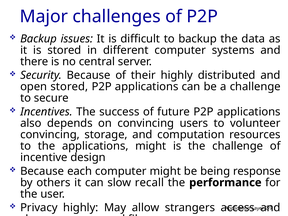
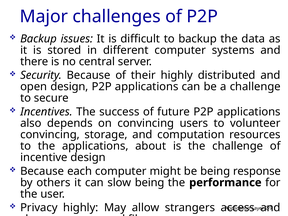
open stored: stored -> design (69, 87)
applications might: might -> about (151, 146)
slow recall: recall -> being (150, 183)
